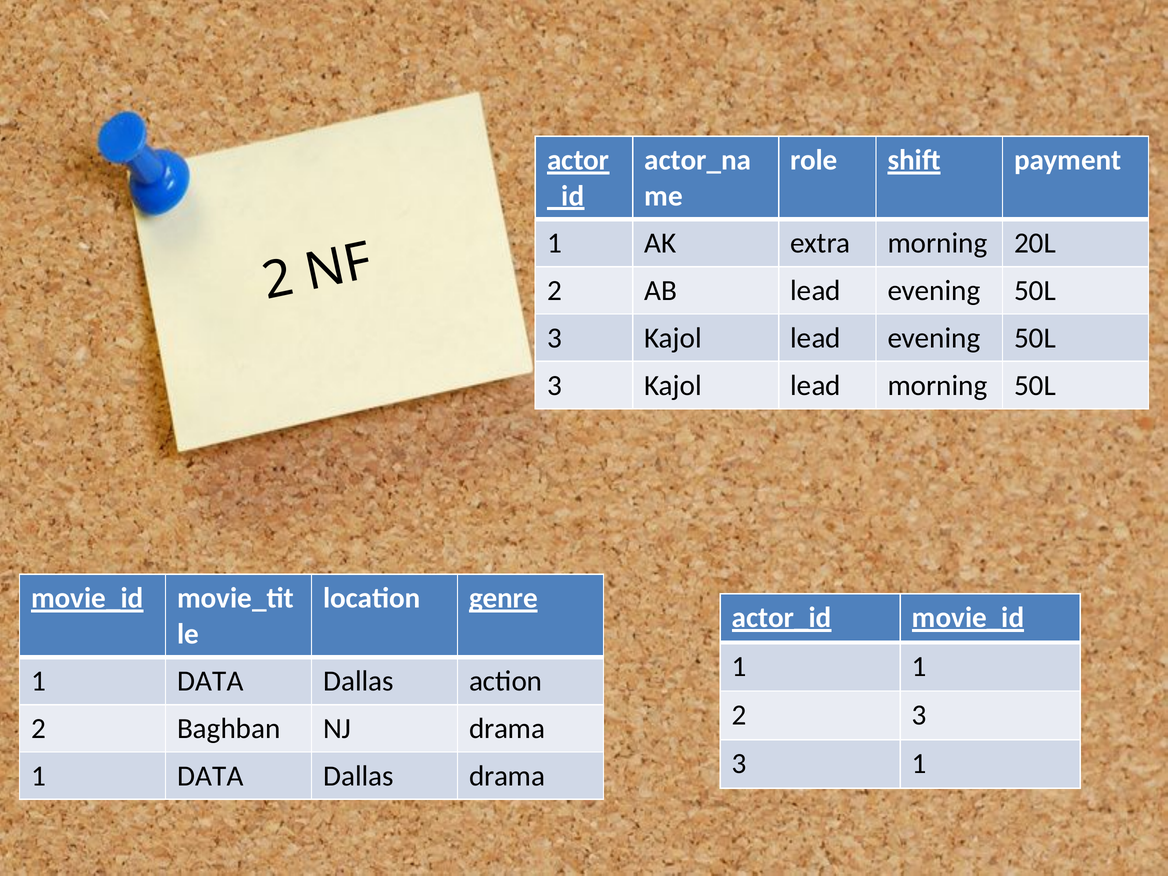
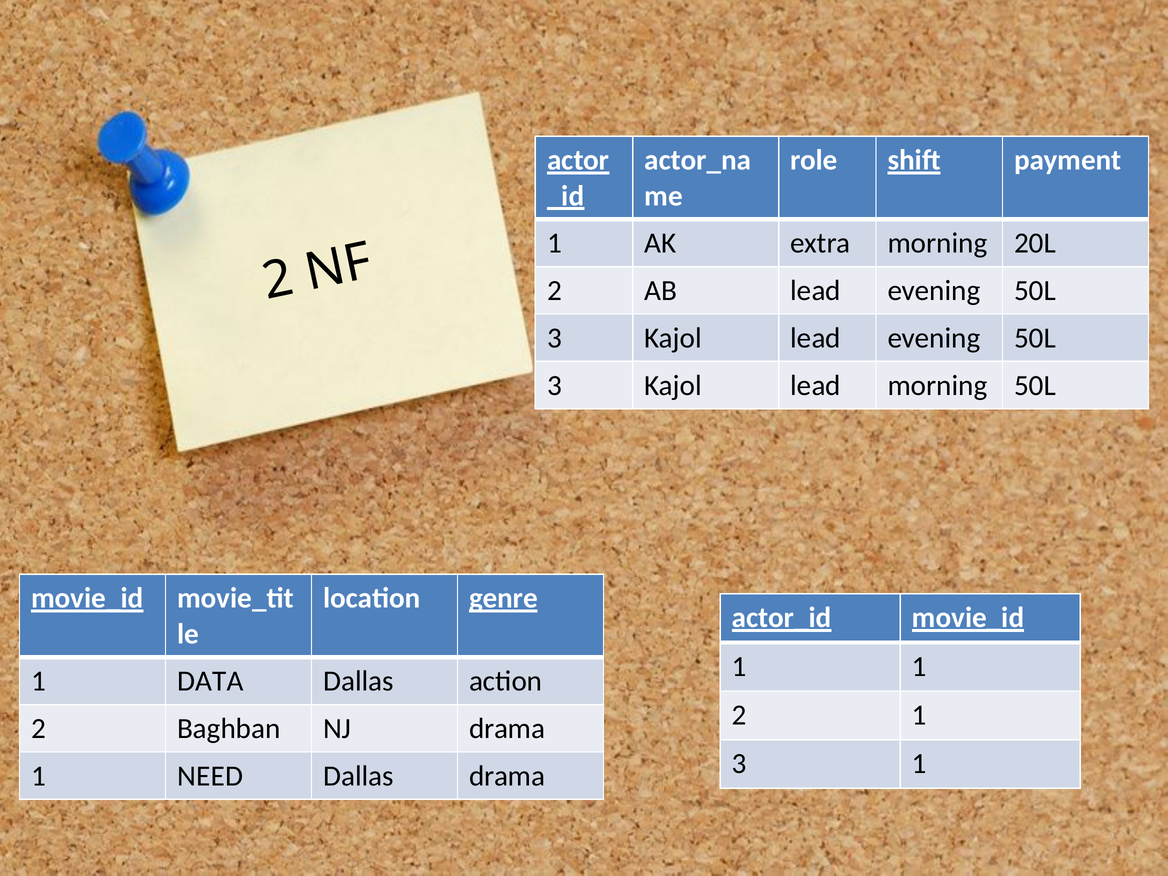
2 3: 3 -> 1 (919, 715)
DATA: DATA -> NEED (210, 776)
